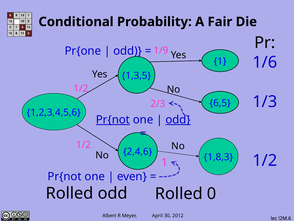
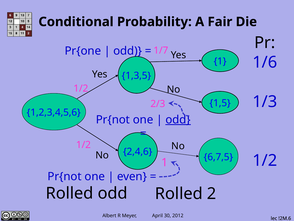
1/9: 1/9 -> 1/7 (161, 50)
6,5: 6,5 -> 1,5 (220, 103)
Pr{not underline: present -> none (113, 119)
1,8,3: 1,8,3 -> 6,7,5 (218, 157)
0: 0 -> 2 (212, 193)
